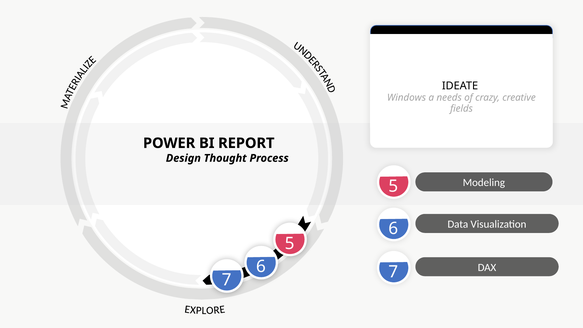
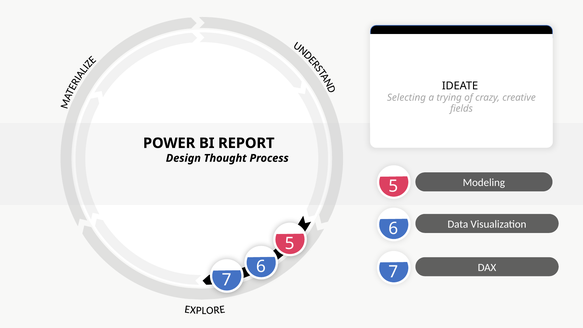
Windows: Windows -> Selecting (406, 98)
needs: needs -> trying (449, 98)
